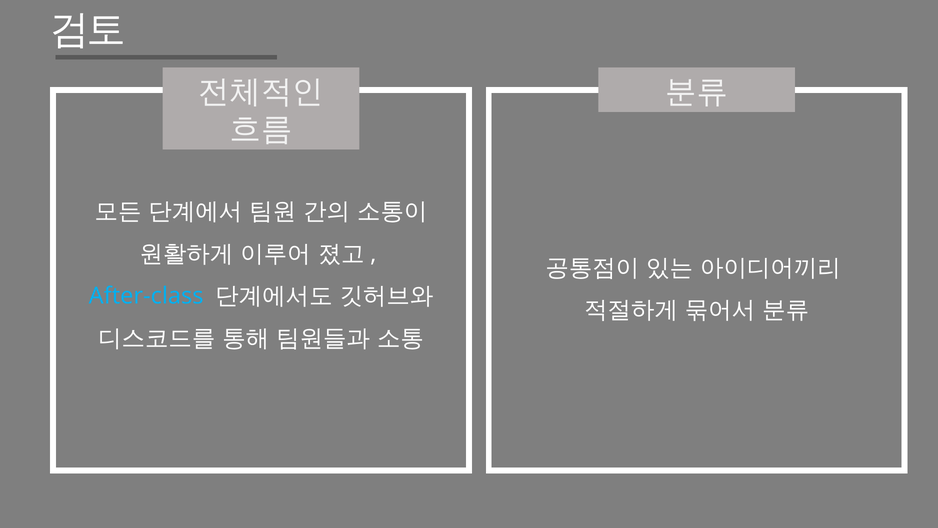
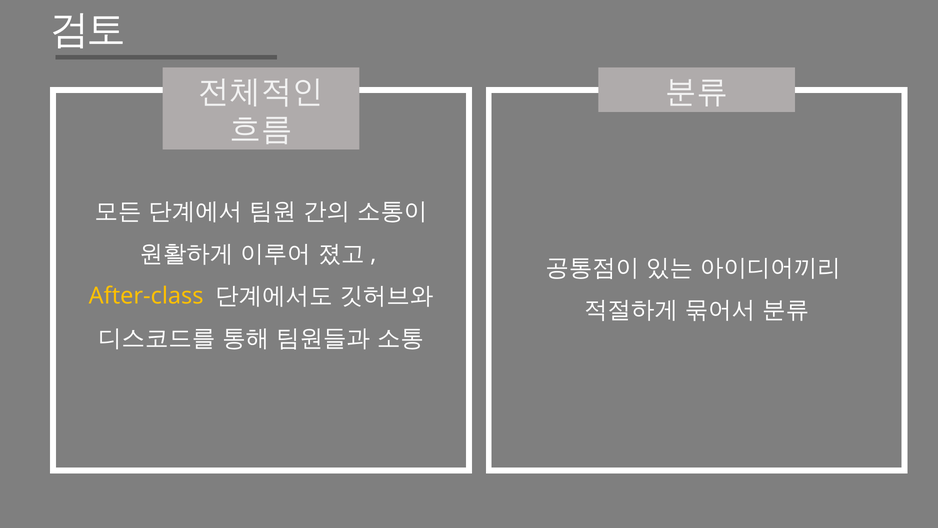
After-class colour: light blue -> yellow (146, 296)
